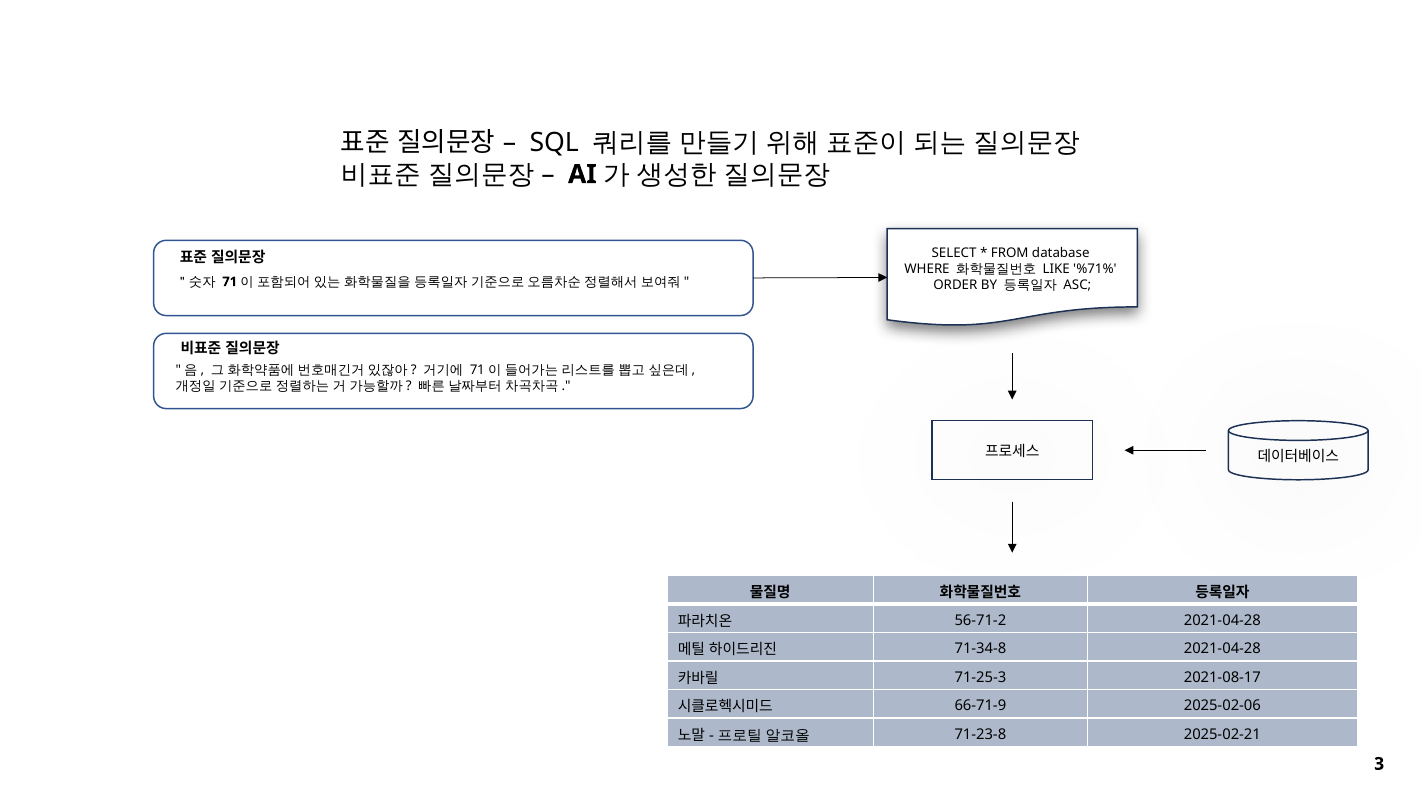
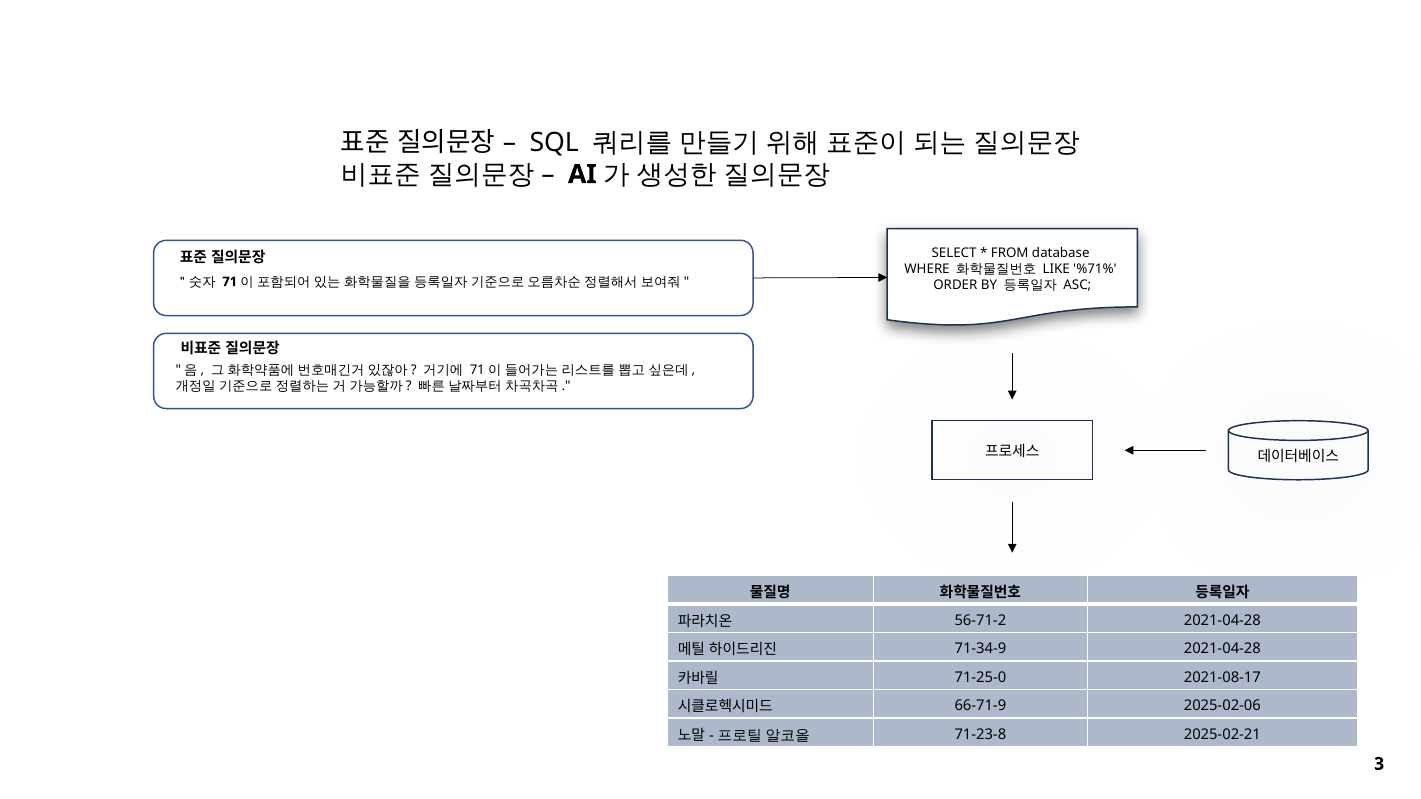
71-34-8: 71-34-8 -> 71-34-9 (980, 649)
71-25-3: 71-25-3 -> 71-25-0 (980, 677)
